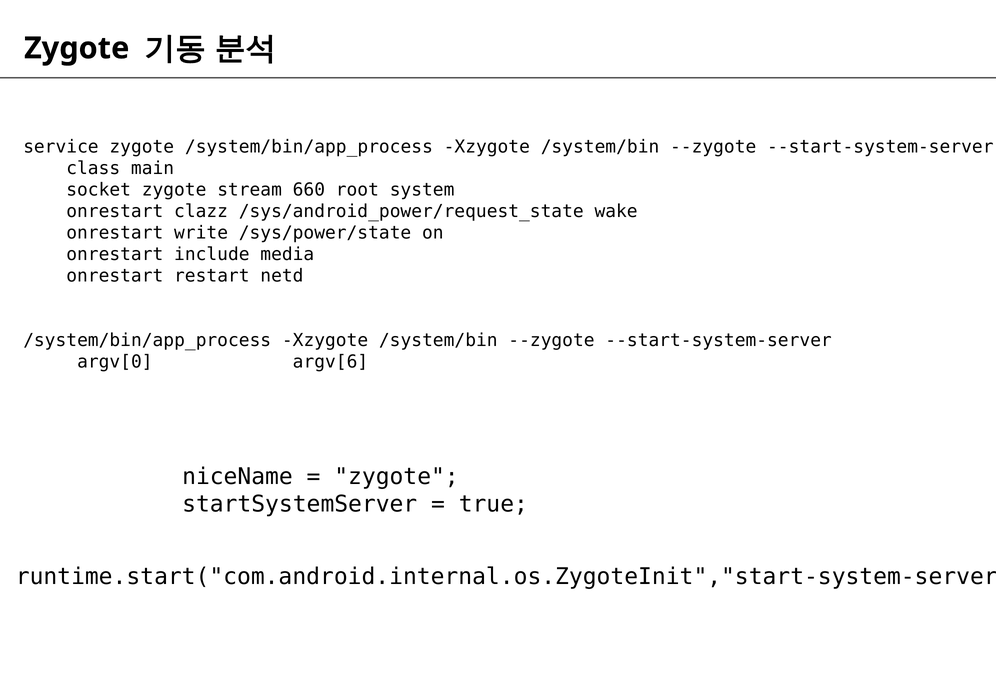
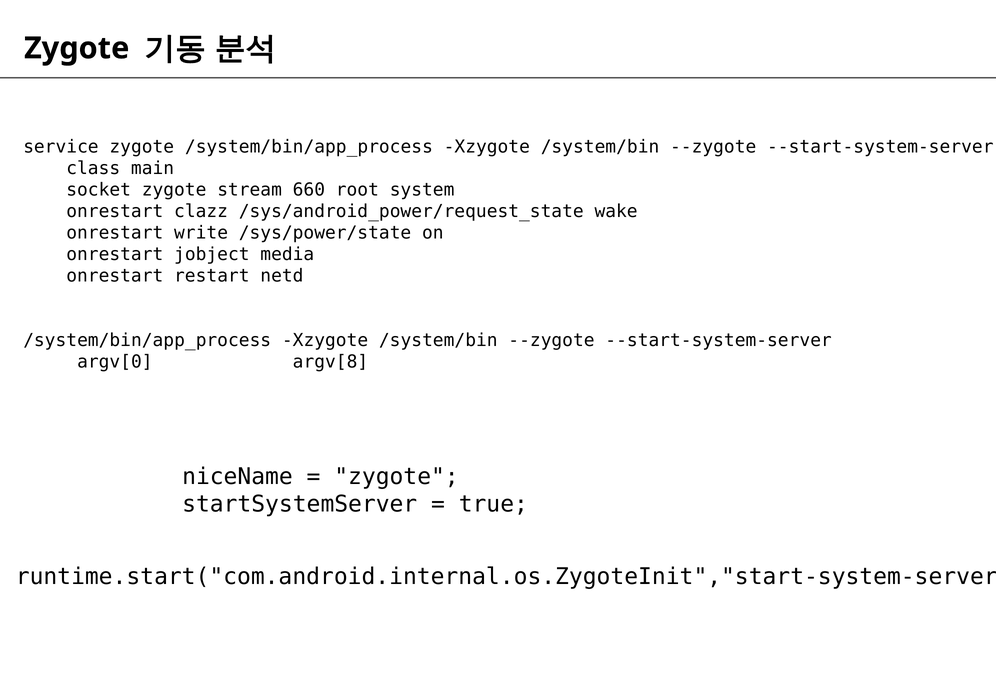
include: include -> jobject (212, 254)
argv[6: argv[6 -> argv[8 (330, 362)
